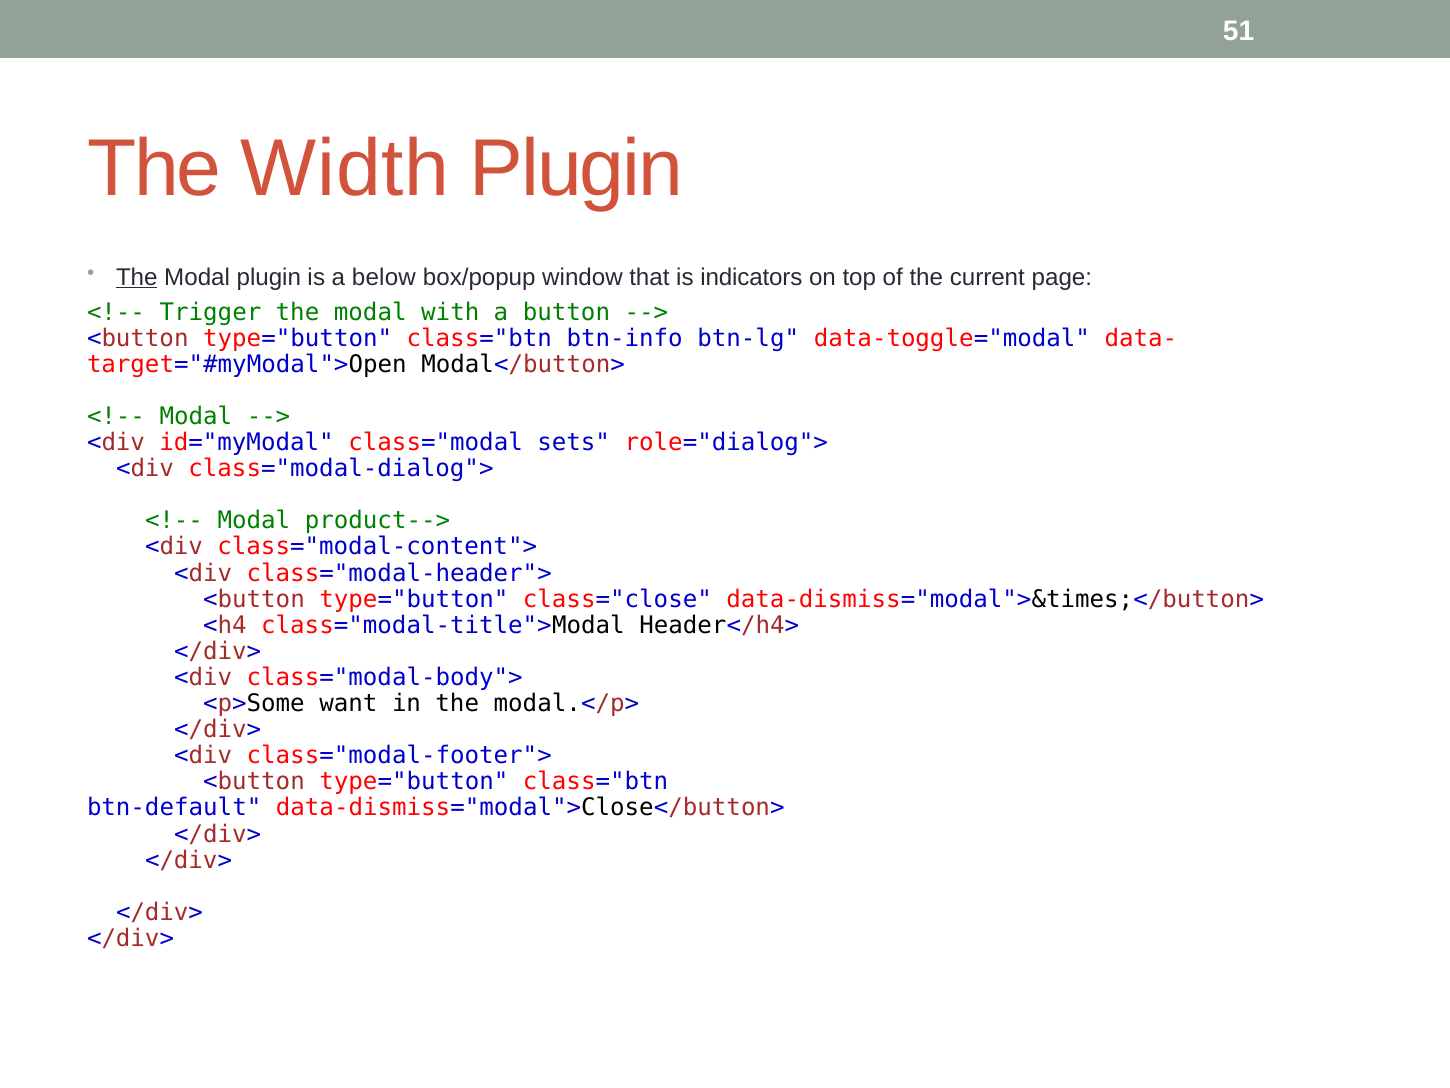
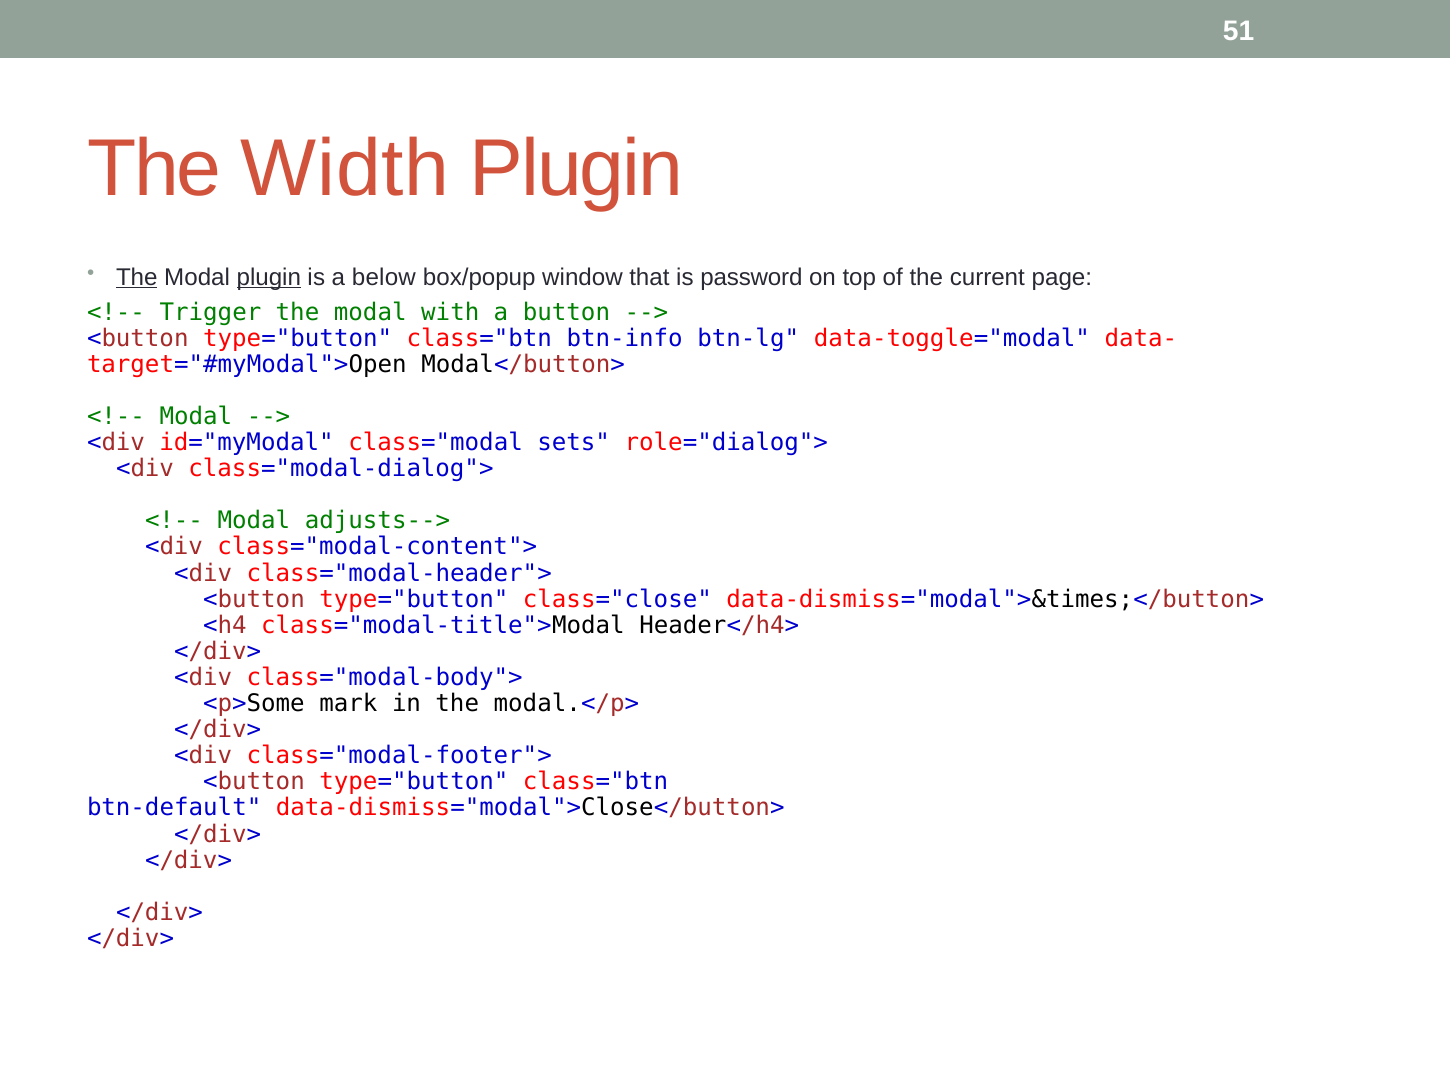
plugin underline: none -> present (269, 277)
indicators: indicators -> password (751, 277)
product-->: product--> -> adjusts--> (377, 521)
want: want -> mark (348, 703)
